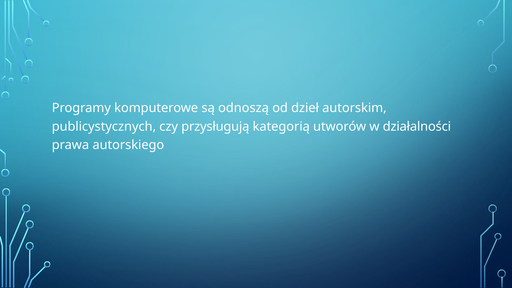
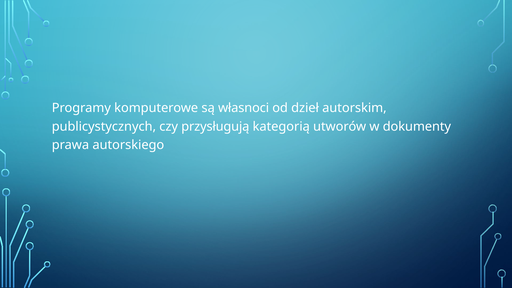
odnoszą: odnoszą -> własnoci (244, 108)
działalności: działalności -> dokumenty (417, 126)
